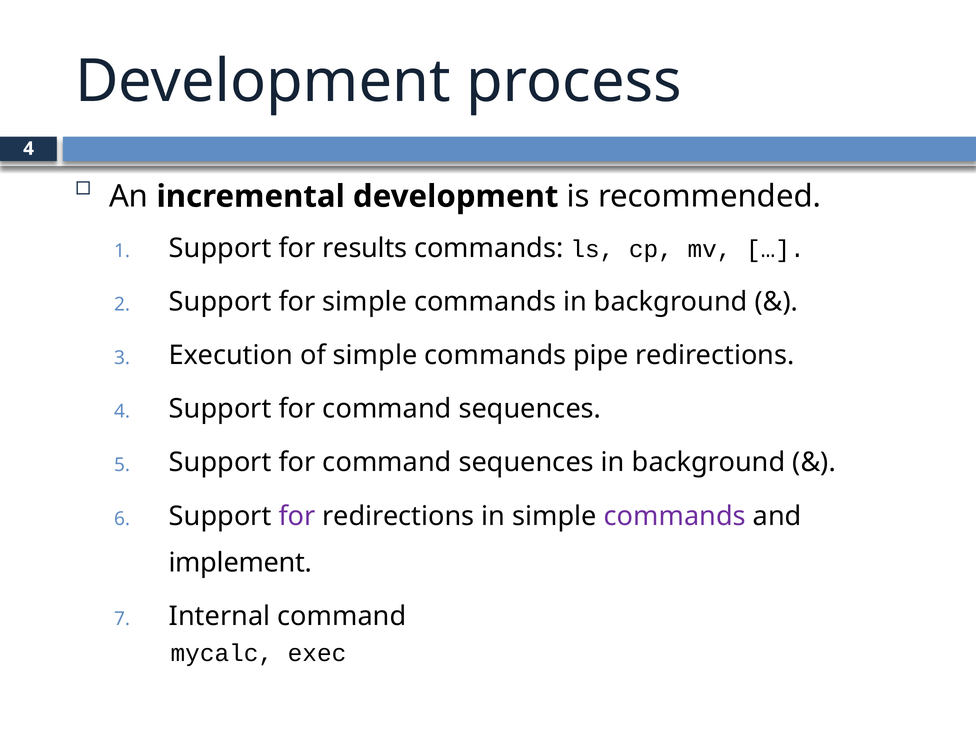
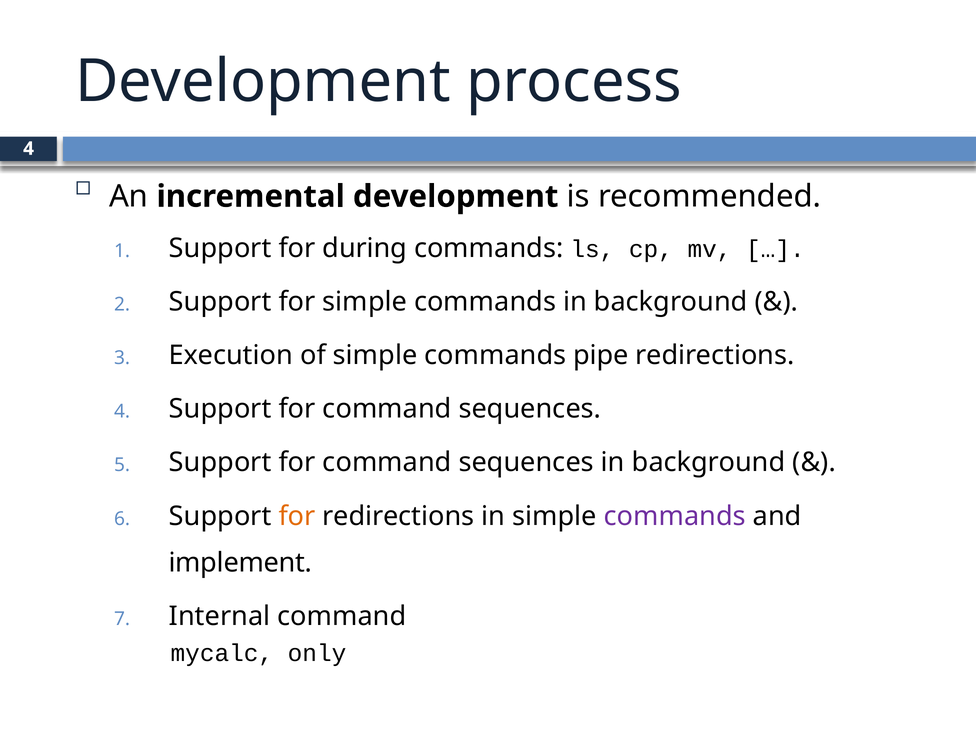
results: results -> during (365, 248)
for colour: purple -> orange (297, 516)
exec: exec -> only (317, 653)
